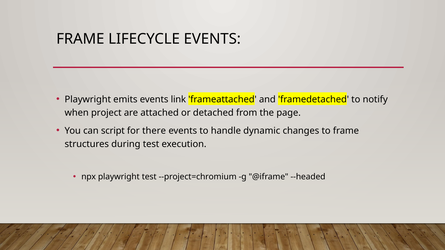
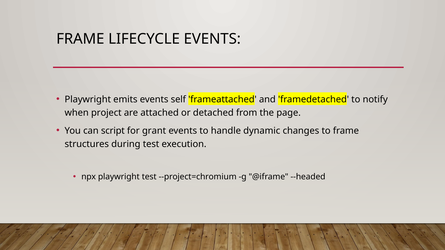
link: link -> self (178, 99)
there: there -> grant (154, 131)
